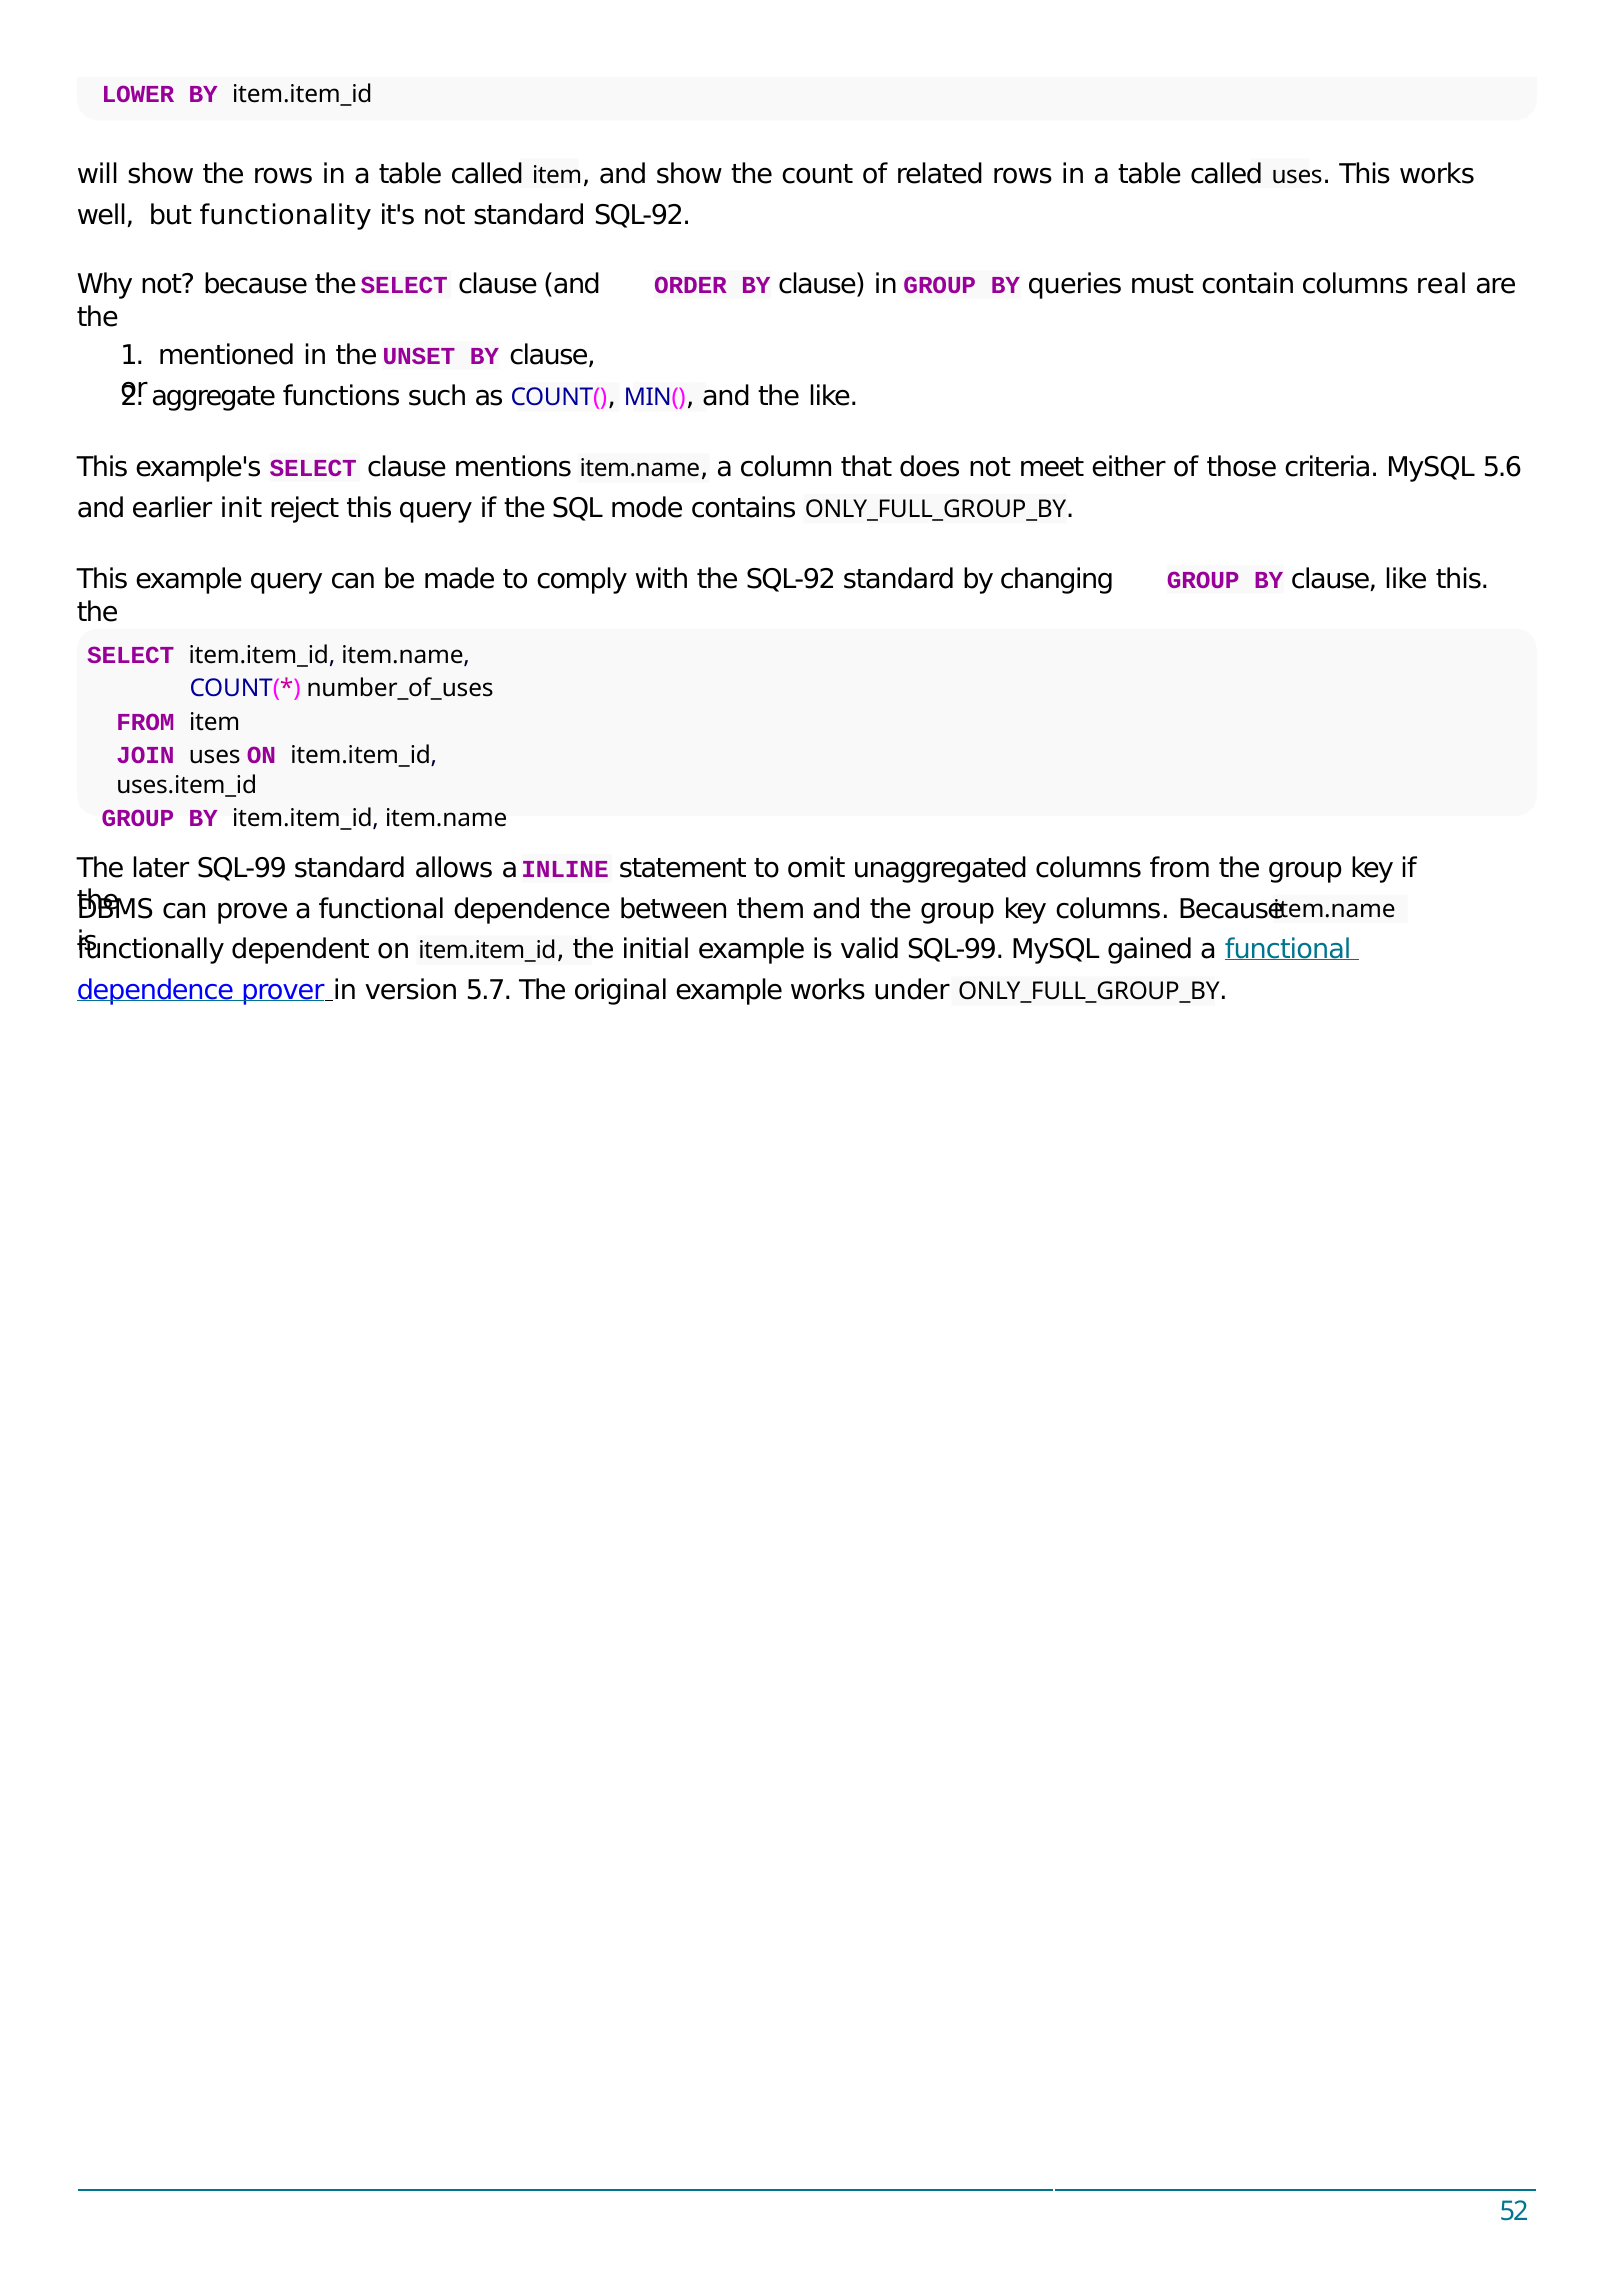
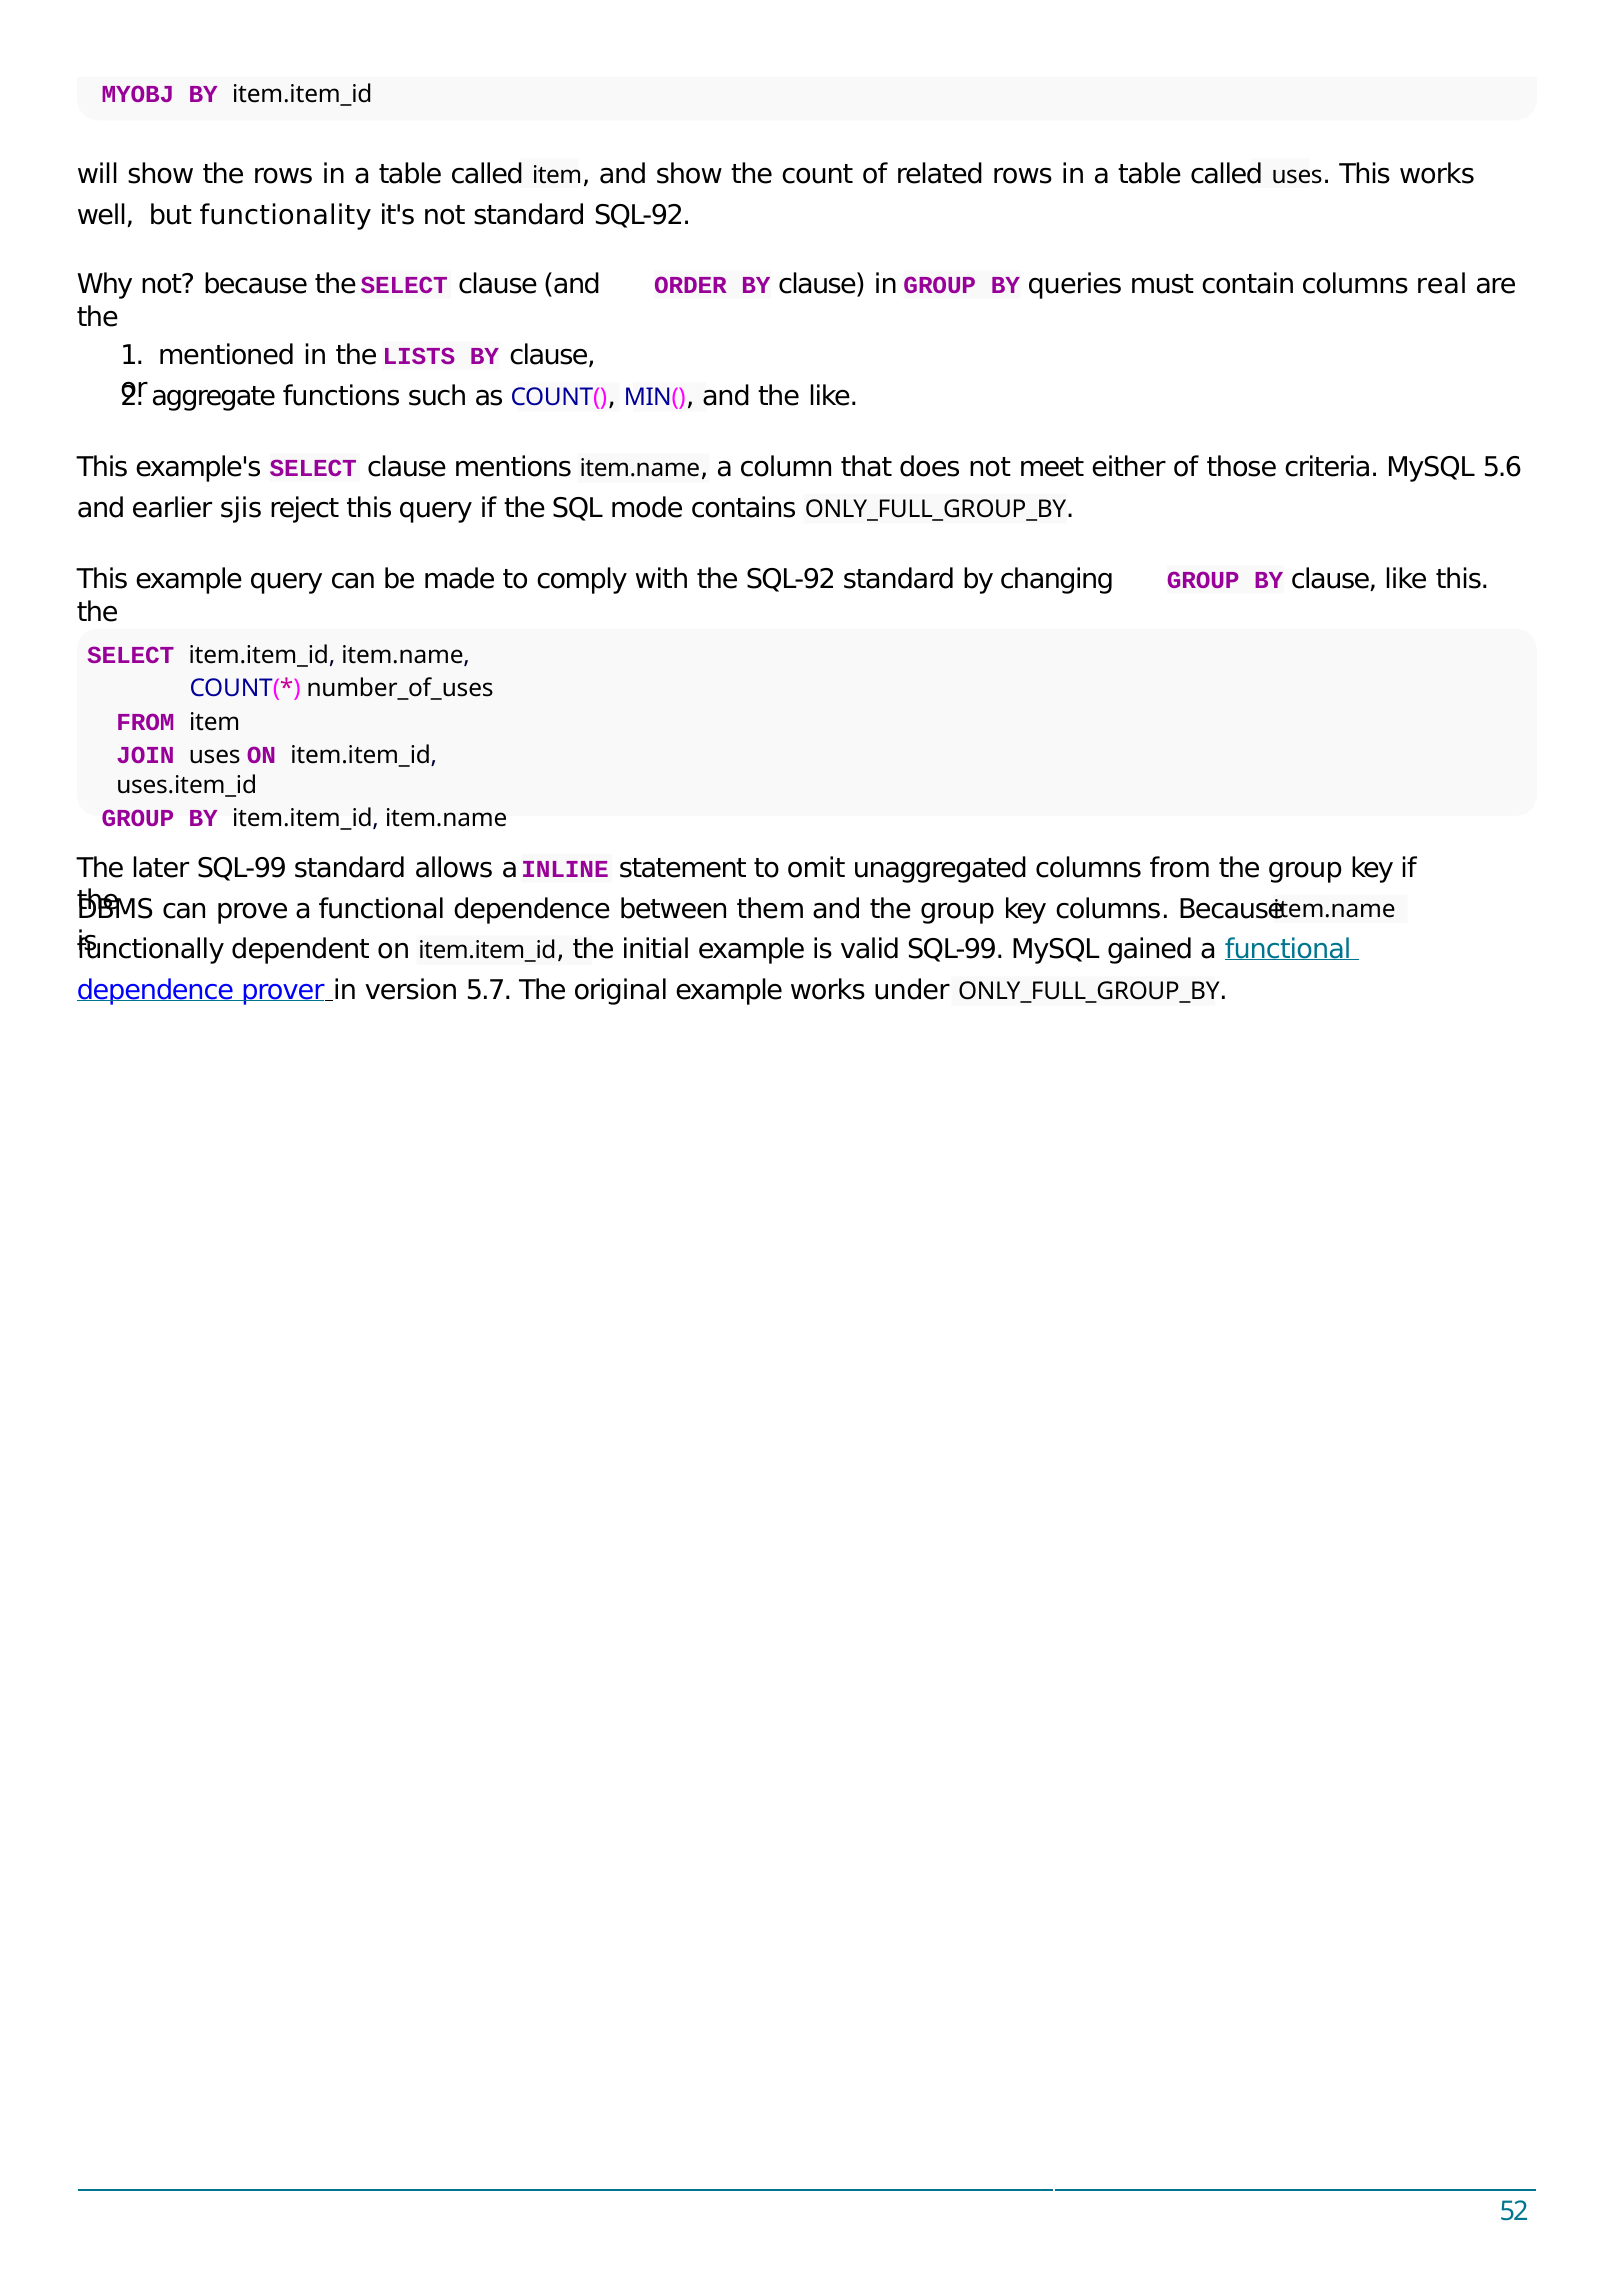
LOWER: LOWER -> MYOBJ (138, 94)
UNSET: UNSET -> LISTS (419, 357)
init: init -> sjis (241, 508)
